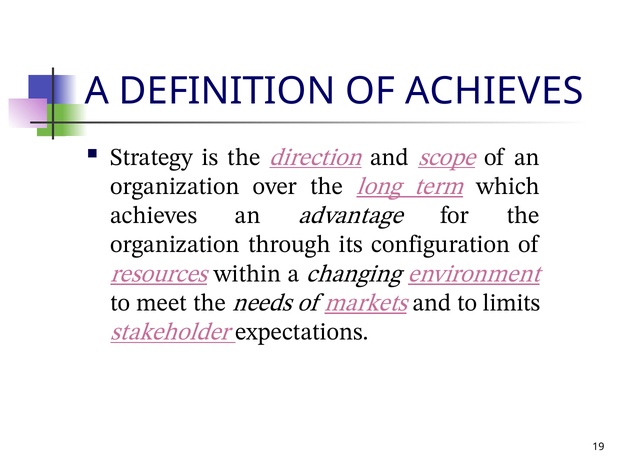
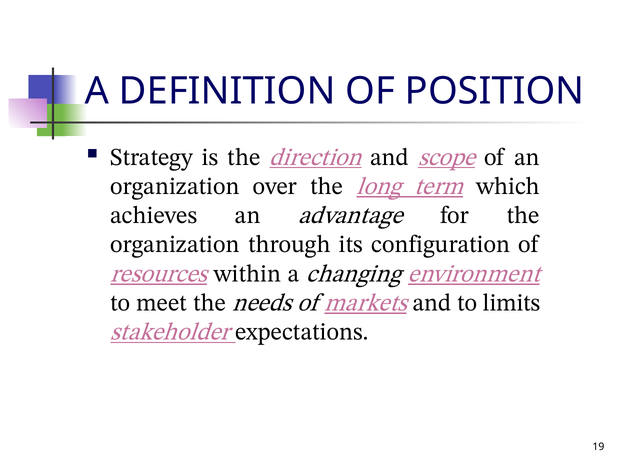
OF ACHIEVES: ACHIEVES -> POSITION (495, 91)
